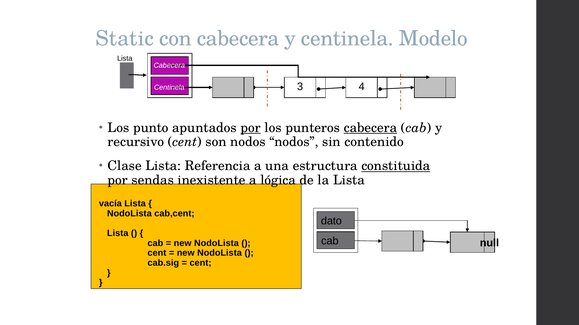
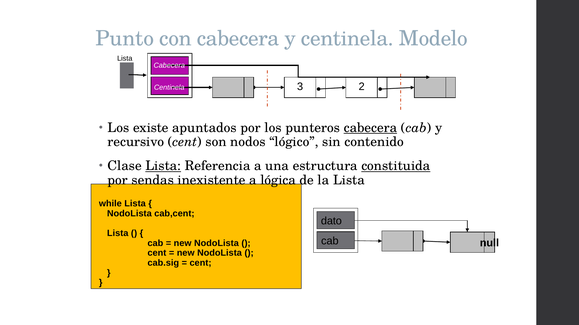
Static: Static -> Punto (125, 39)
4: 4 -> 2 (362, 87)
punto: punto -> existe (151, 128)
por underline: present -> none (251, 128)
nodos nodos: nodos -> lógico (294, 142)
Lista underline: none -> present (163, 166)
vacía: vacía -> while (110, 204)
